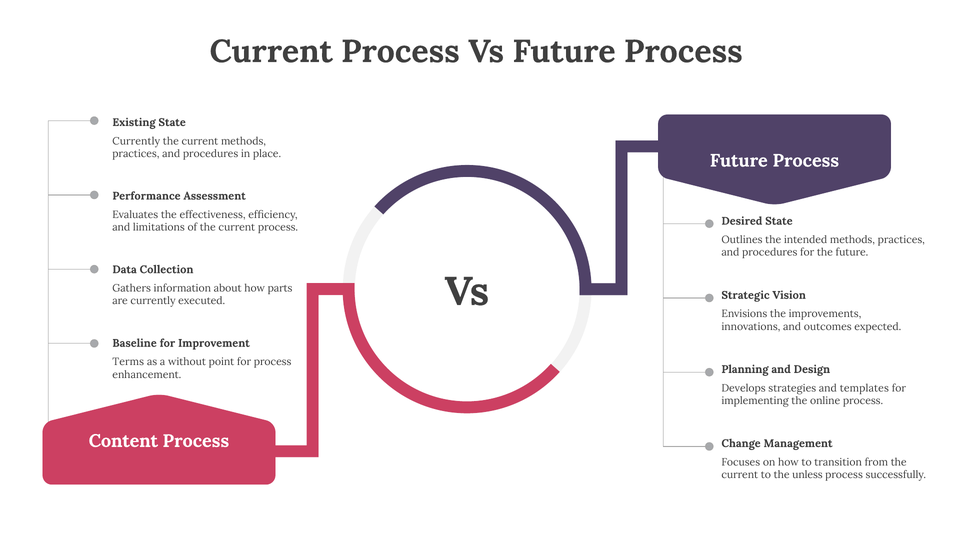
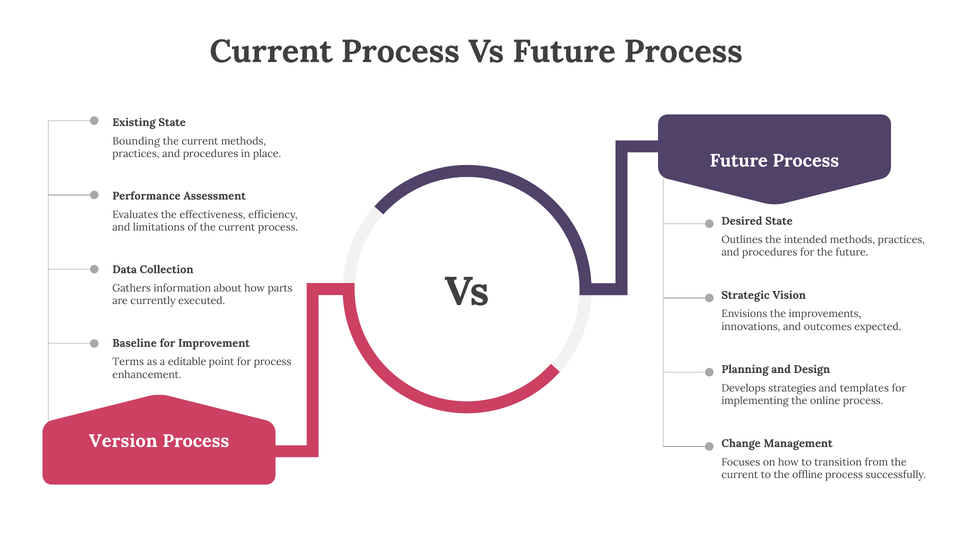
Currently: Currently -> Bounding (136, 141)
without: without -> editable (187, 362)
Content: Content -> Version (123, 441)
unless: unless -> offline (807, 475)
